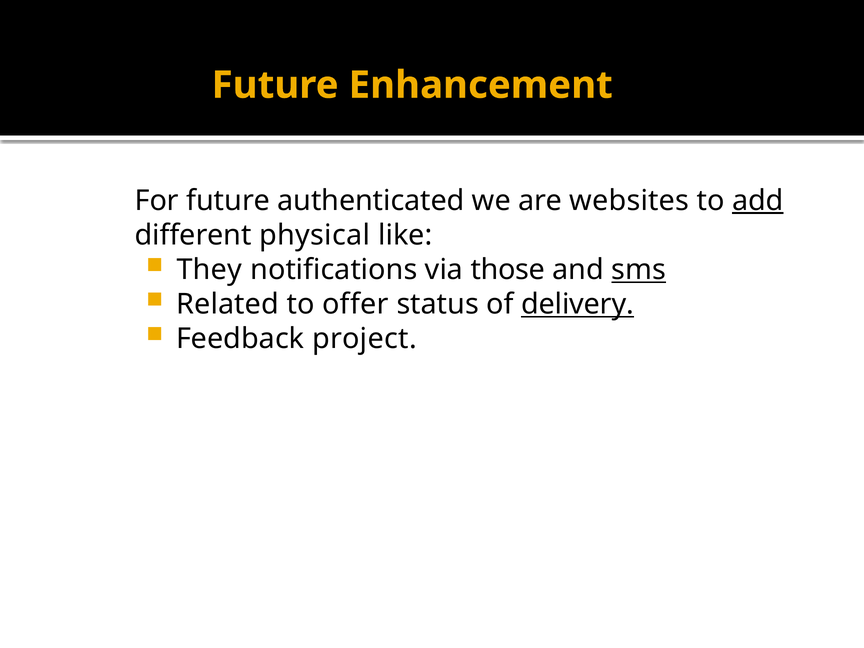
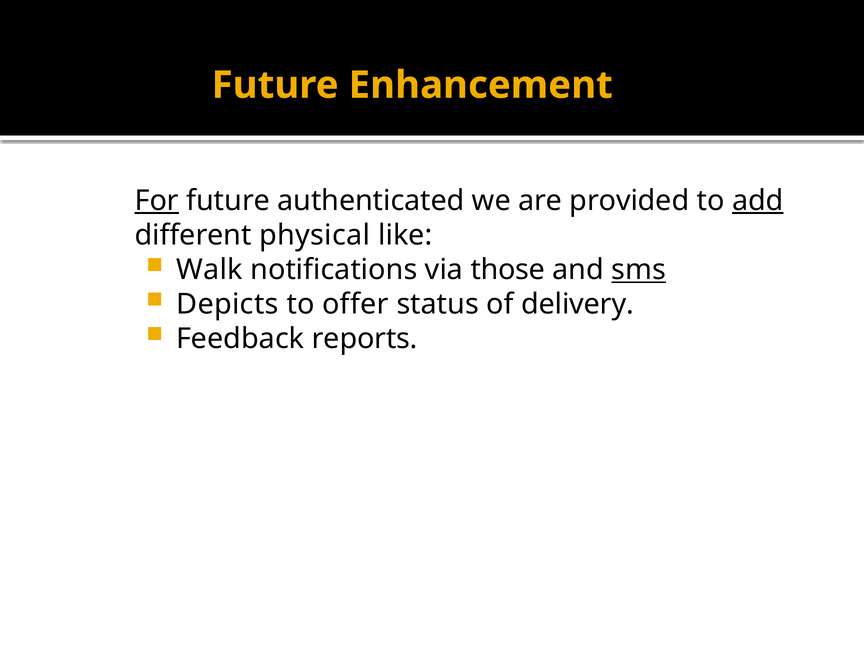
For underline: none -> present (157, 201)
websites: websites -> provided (629, 201)
They: They -> Walk (209, 270)
Related: Related -> Depicts (227, 304)
delivery underline: present -> none (578, 304)
project: project -> reports (365, 339)
